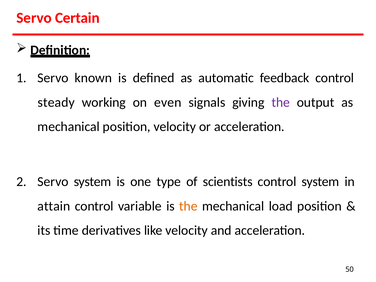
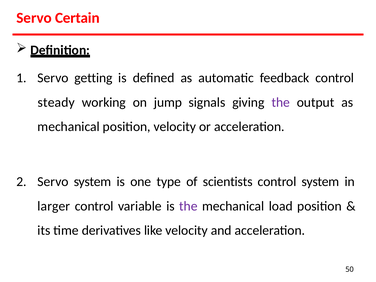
known: known -> getting (93, 78)
even: even -> jump (168, 102)
attain: attain -> larger (54, 206)
the colour: orange -> purple (188, 206)
